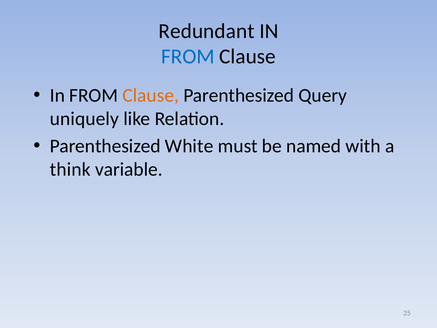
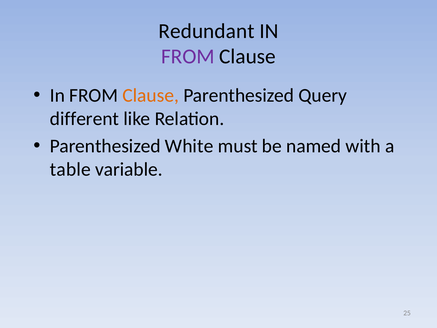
FROM colour: blue -> purple (188, 56)
uniquely: uniquely -> different (84, 119)
think: think -> table (70, 169)
